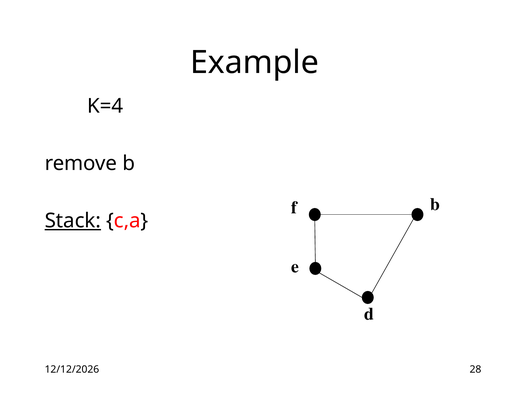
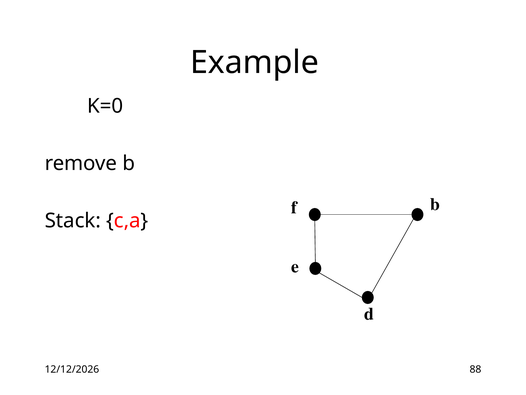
K=4: K=4 -> K=0 (105, 106)
Stack underline: present -> none (73, 221)
28: 28 -> 88 (475, 369)
